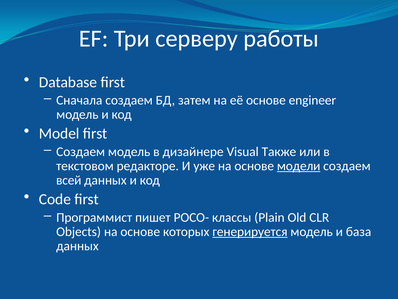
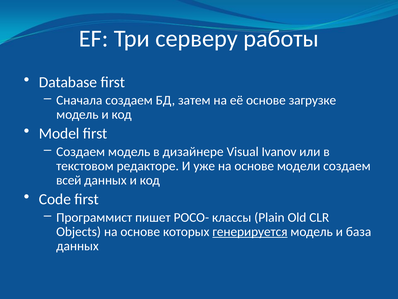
engineer: engineer -> загрузке (312, 100)
Также: Также -> Ivanov (279, 151)
модели underline: present -> none (299, 166)
